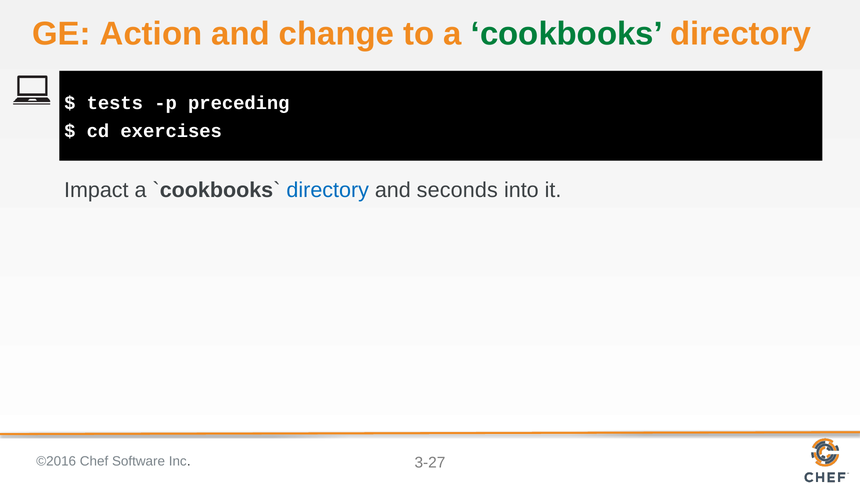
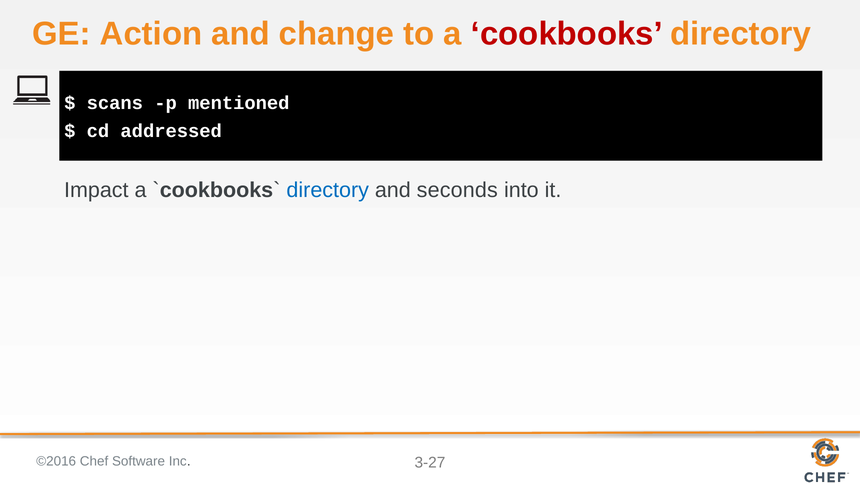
cookbooks colour: green -> red (567, 34)
tests: tests -> scans (115, 103)
preceding: preceding -> mentioned (239, 103)
exercises: exercises -> addressed (171, 131)
